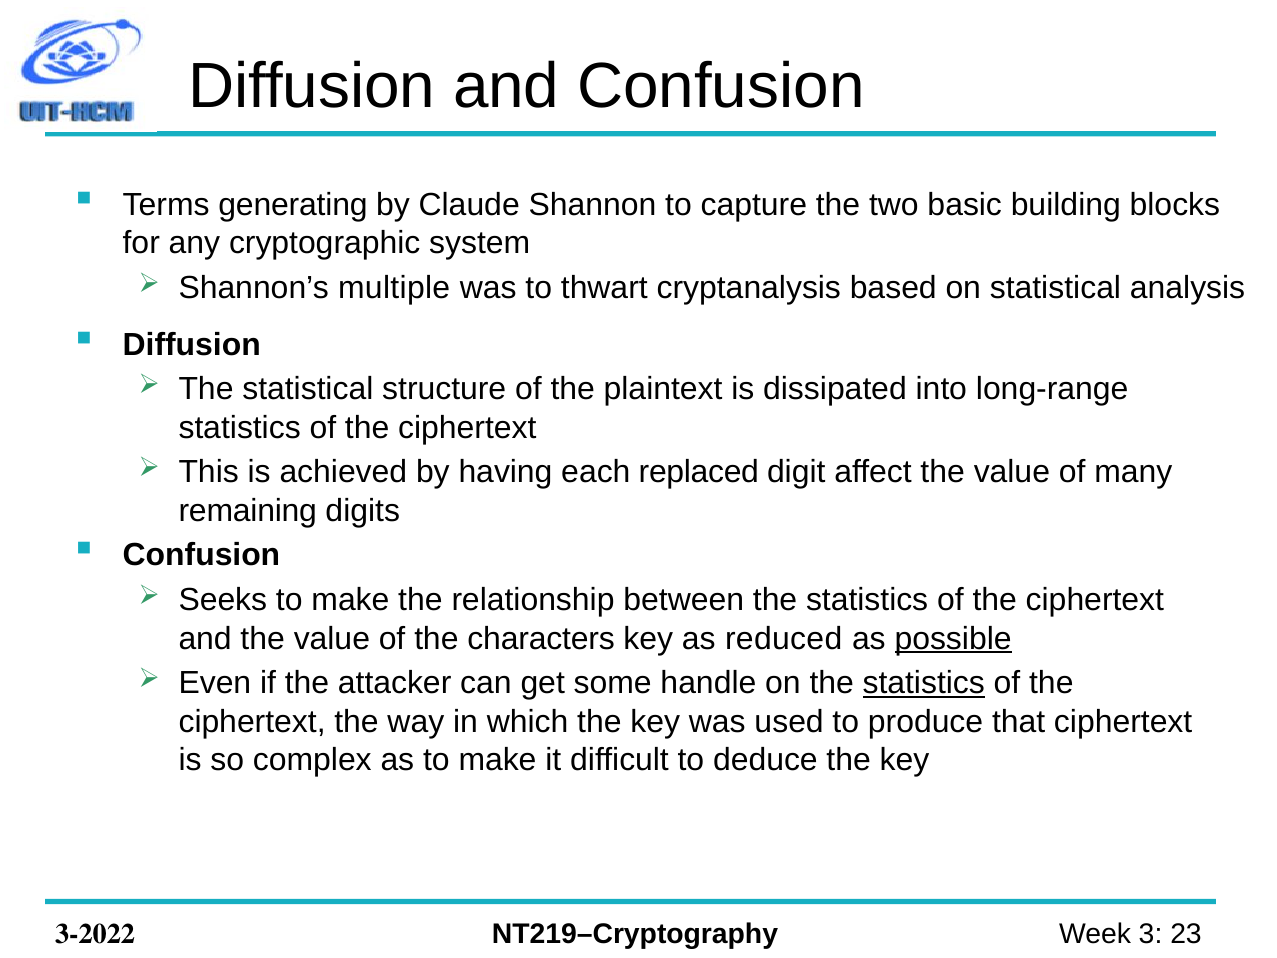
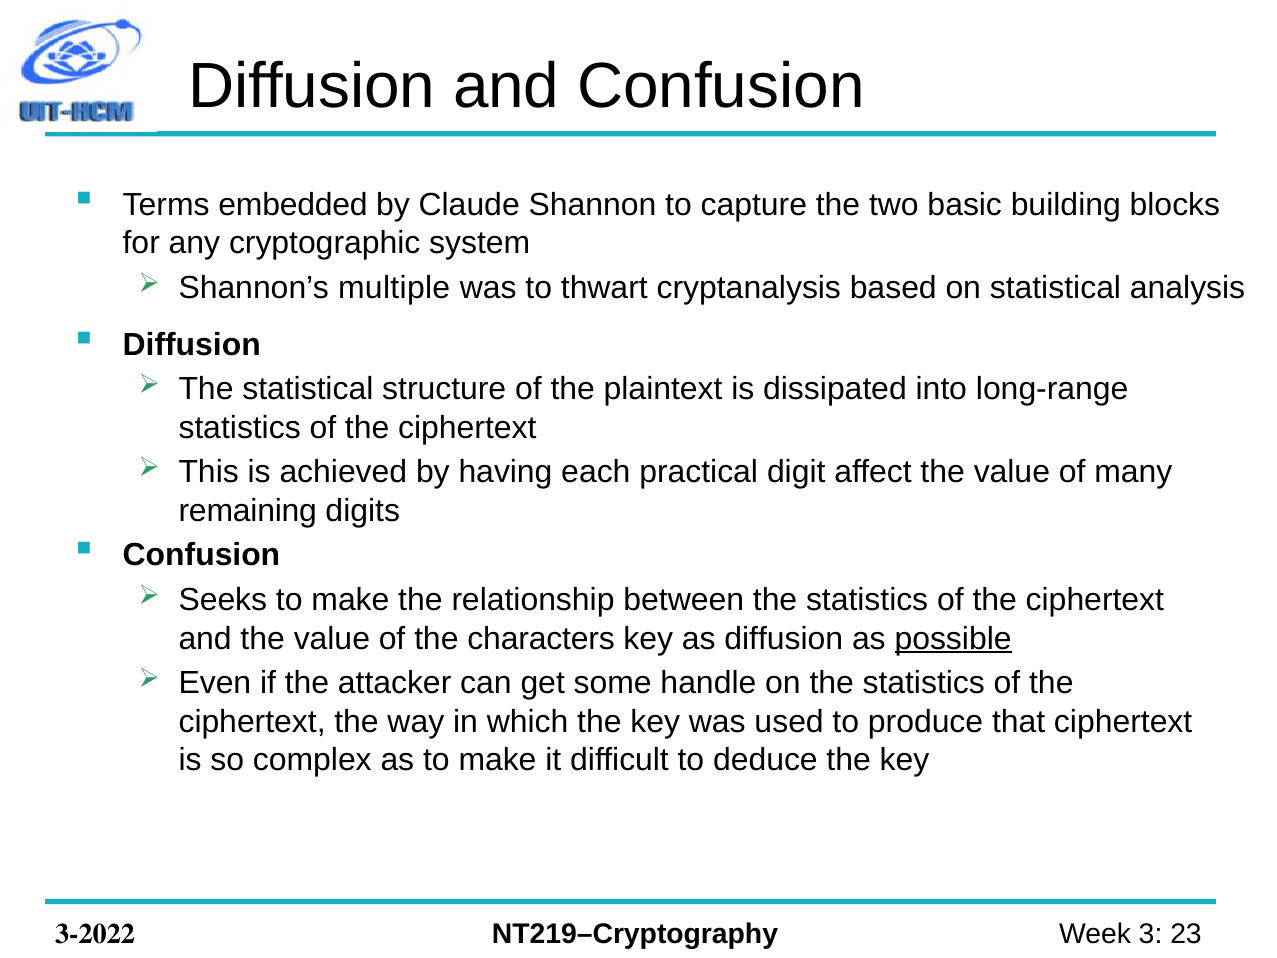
generating: generating -> embedded (293, 205)
replaced: replaced -> practical (699, 472)
as reduced: reduced -> diffusion (784, 638)
statistics underline: present -> none (924, 683)
